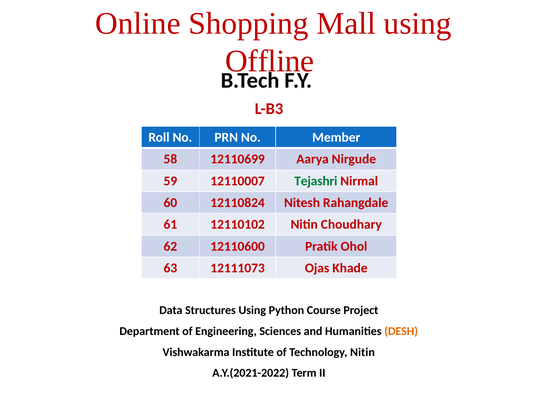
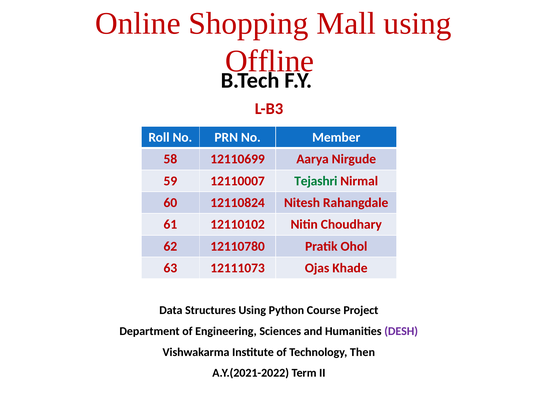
12110600: 12110600 -> 12110780 (238, 247)
DESH colour: orange -> purple (401, 332)
Technology Nitin: Nitin -> Then (362, 353)
